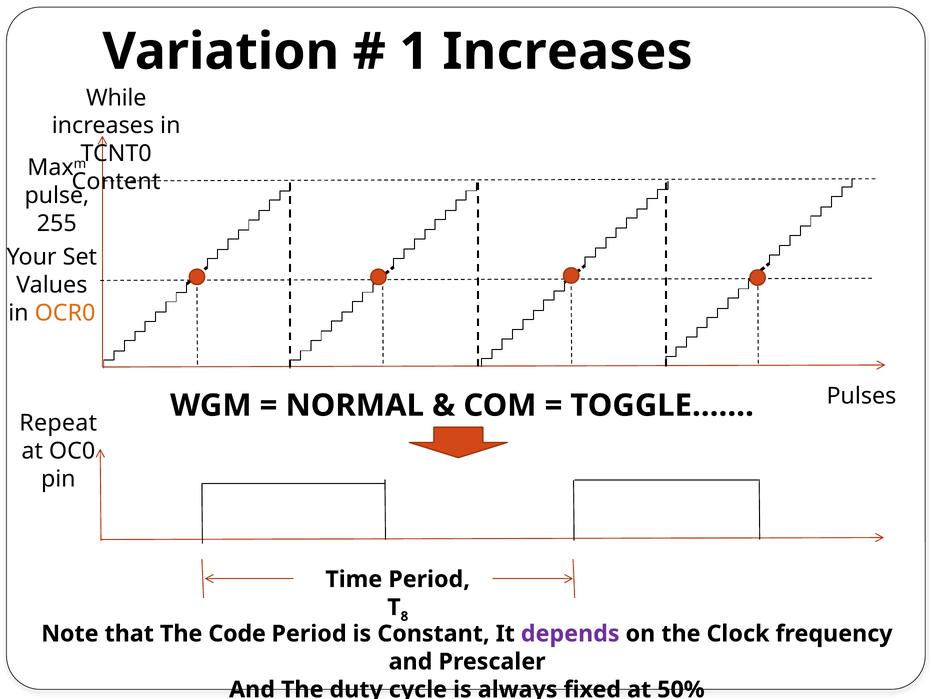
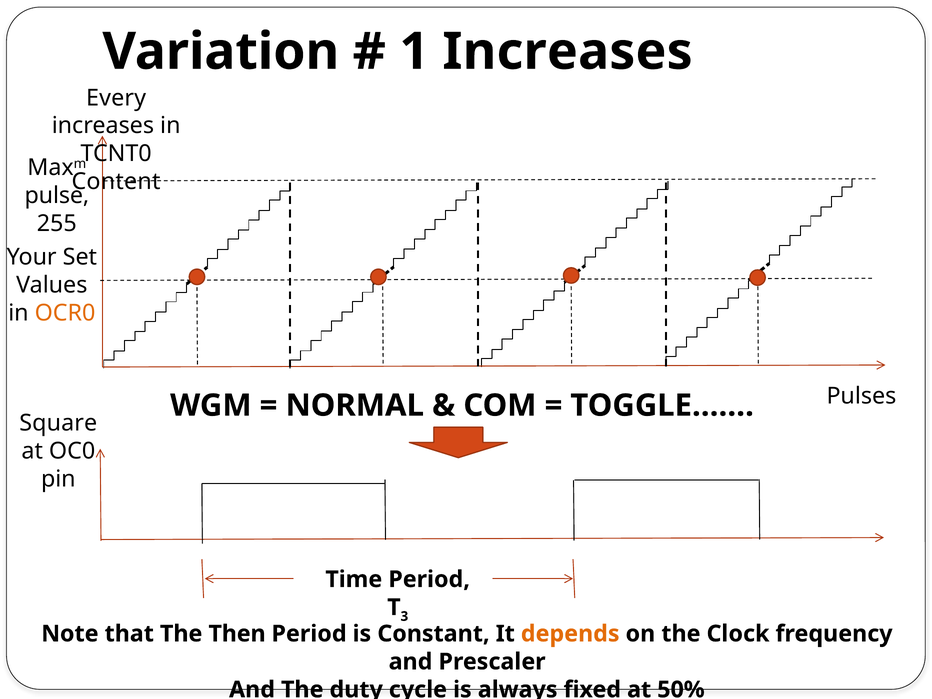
While: While -> Every (116, 98)
Repeat: Repeat -> Square (58, 423)
8: 8 -> 3 (404, 616)
Code: Code -> Then (237, 634)
depends colour: purple -> orange (570, 634)
